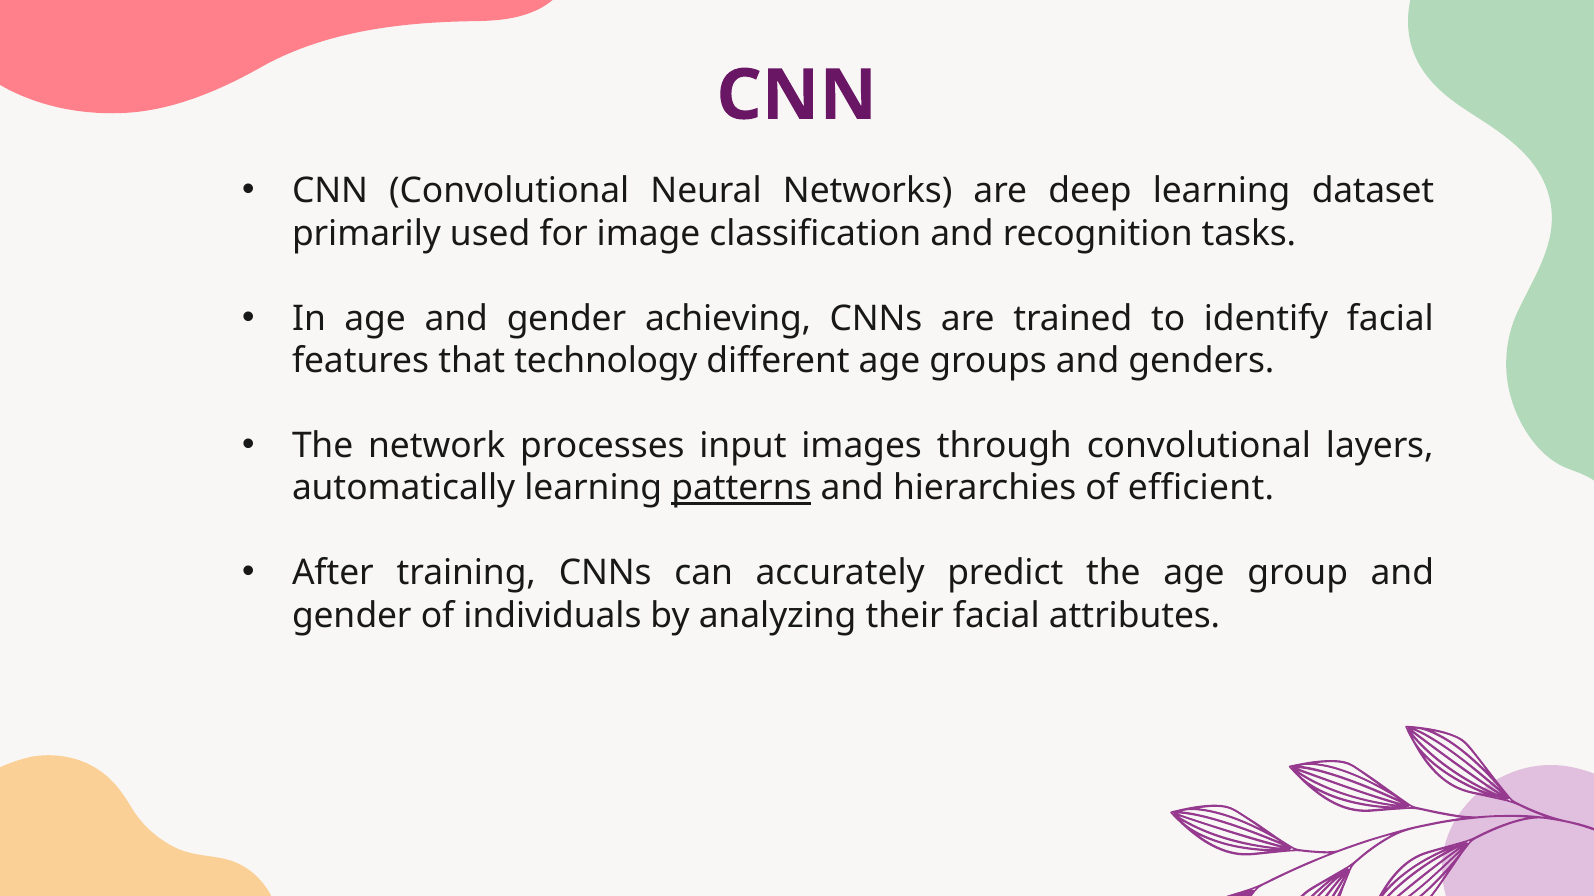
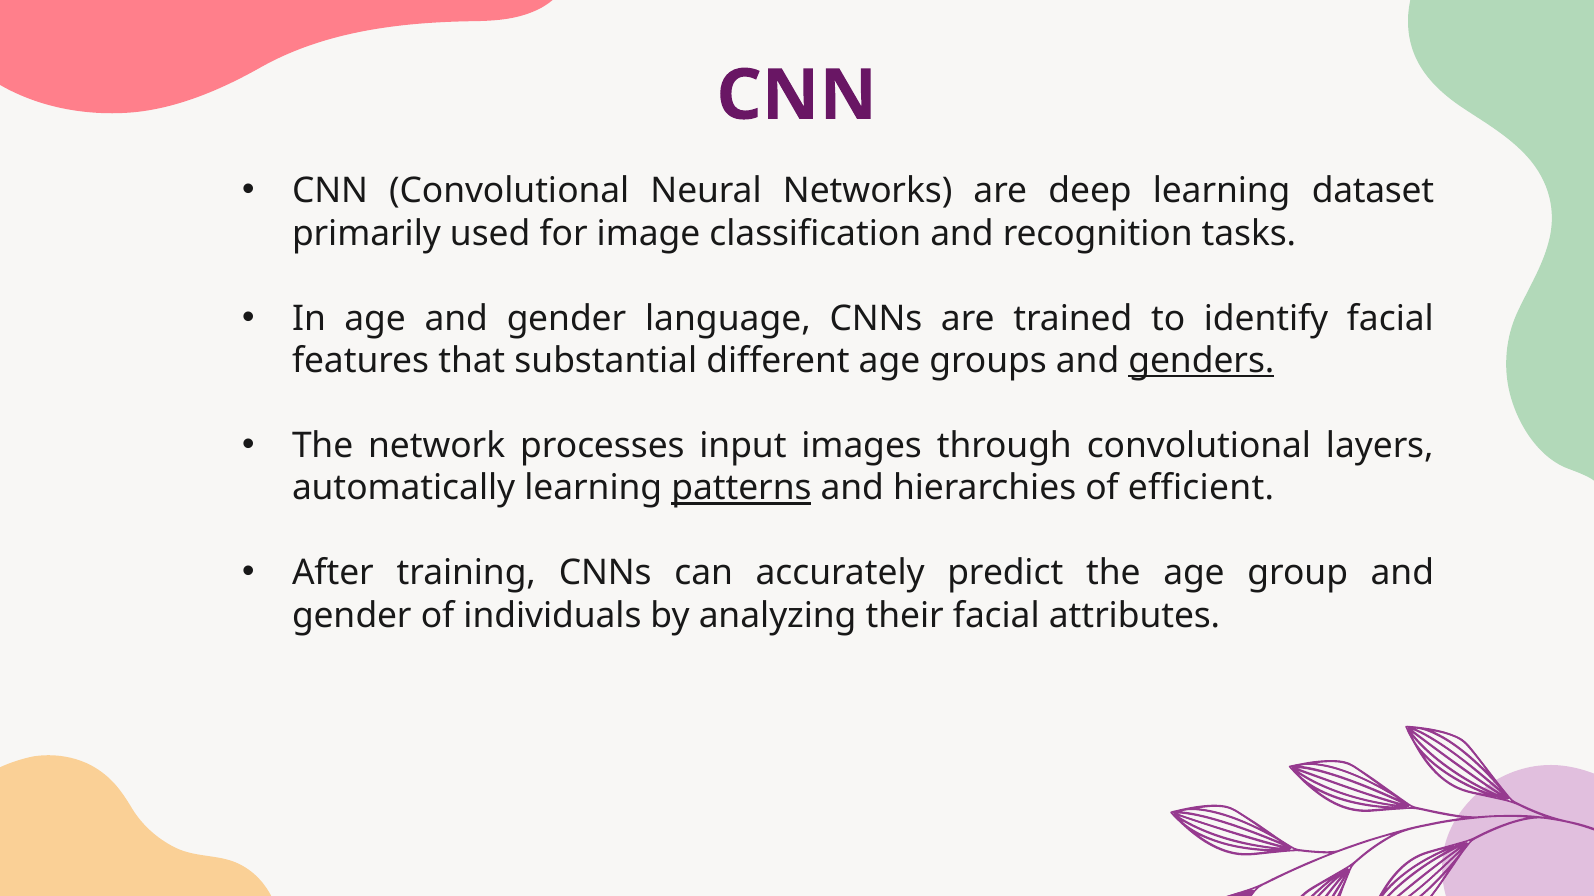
achieving: achieving -> language (728, 319)
technology: technology -> substantial (606, 361)
genders underline: none -> present (1201, 361)
